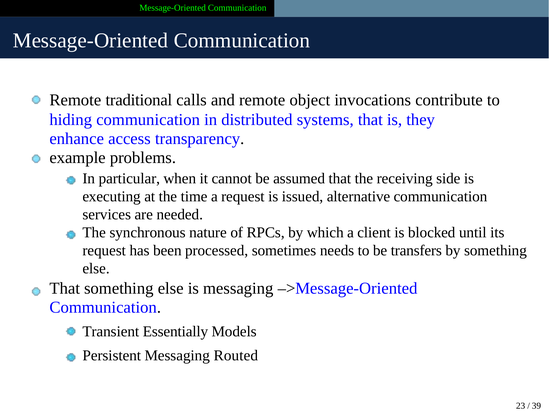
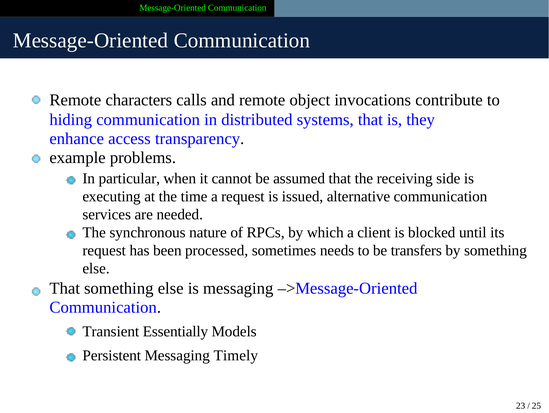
traditional: traditional -> characters (139, 100)
Routed: Routed -> Timely (236, 356)
39: 39 -> 25 (536, 406)
